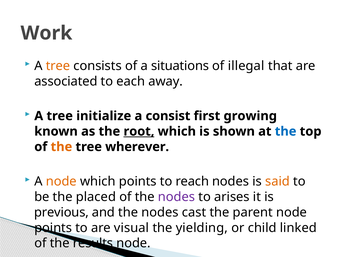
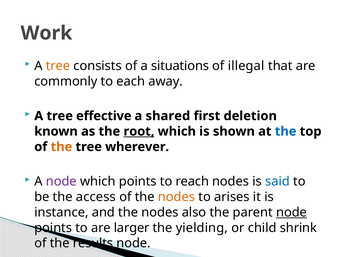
associated: associated -> commonly (66, 81)
initialize: initialize -> effective (104, 116)
consist: consist -> shared (168, 116)
growing: growing -> deletion (250, 116)
node colour: orange -> purple (61, 182)
said colour: orange -> blue (278, 182)
placed: placed -> access (96, 197)
nodes colour: purple -> orange (177, 197)
previous: previous -> instance (61, 213)
cast: cast -> also (194, 213)
node underline: none -> present (292, 213)
visual: visual -> larger (132, 228)
linked: linked -> shrink (298, 228)
